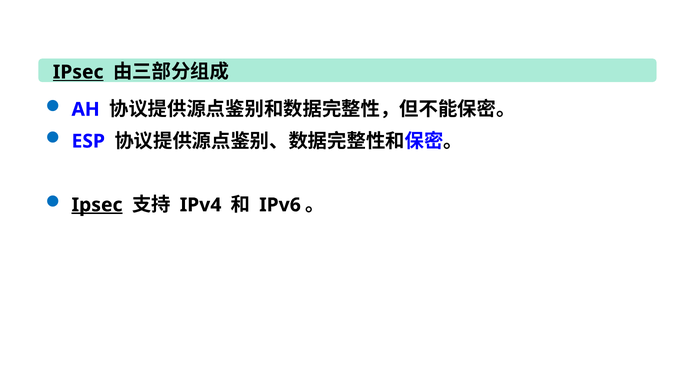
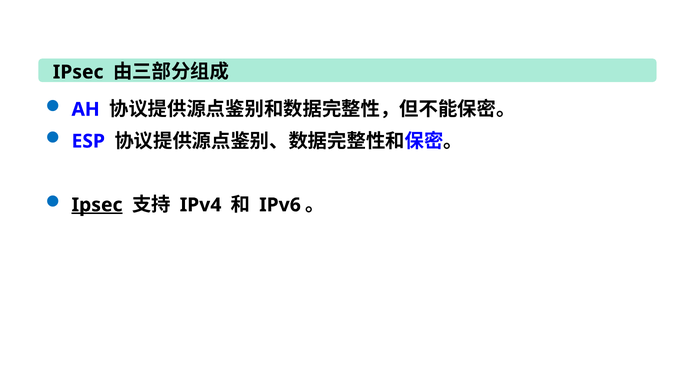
IPsec underline: present -> none (78, 72)
